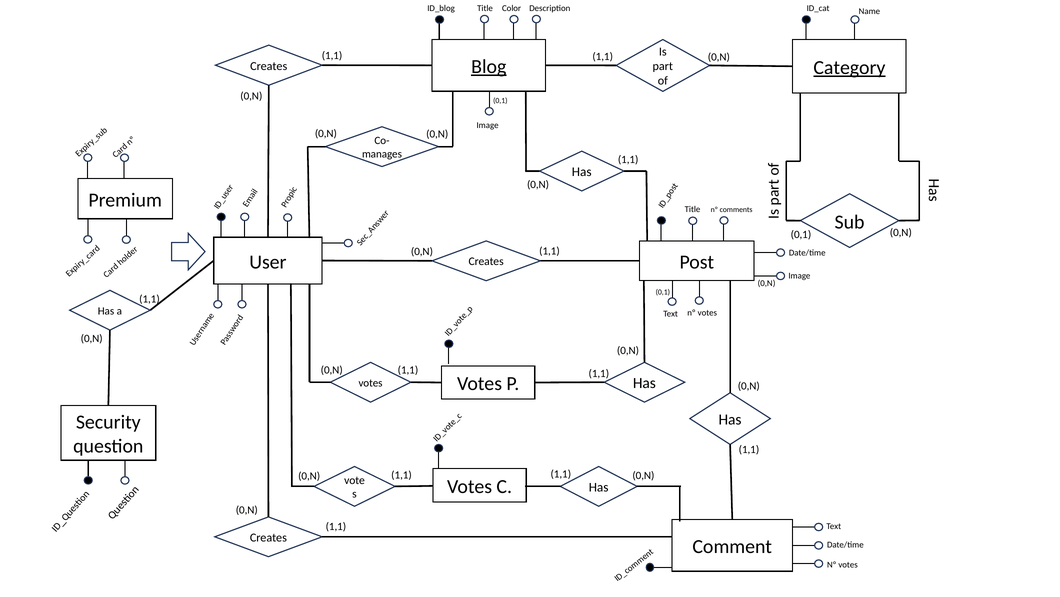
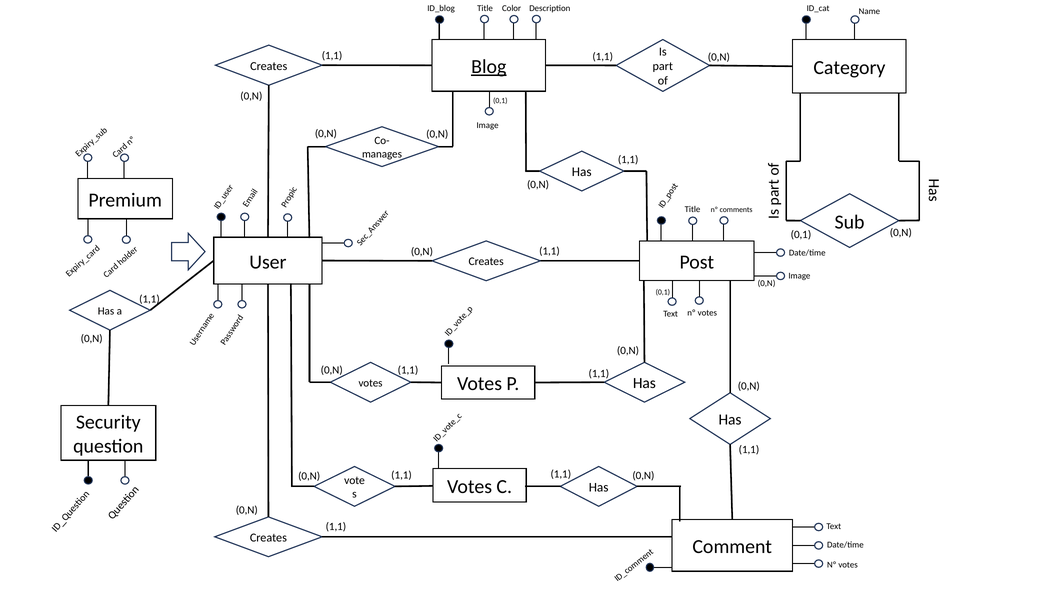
Category underline: present -> none (849, 68)
